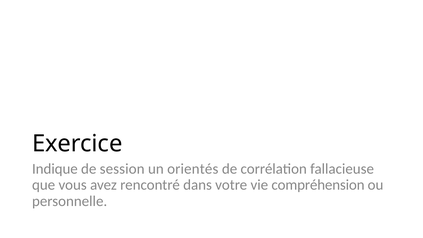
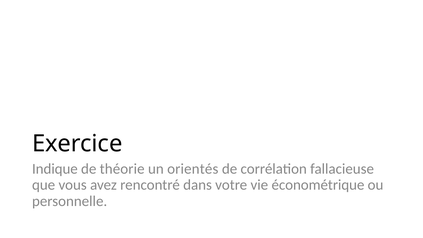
session: session -> théorie (122, 169)
compréhension: compréhension -> économétrique (318, 185)
